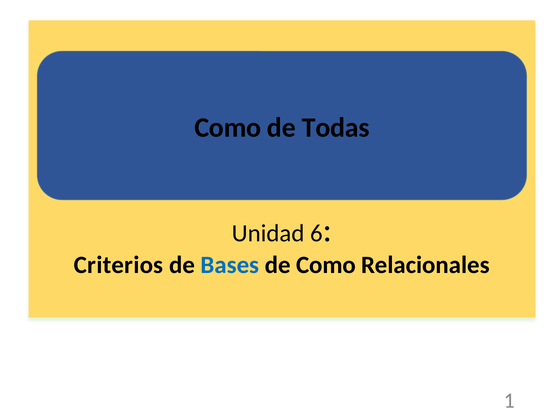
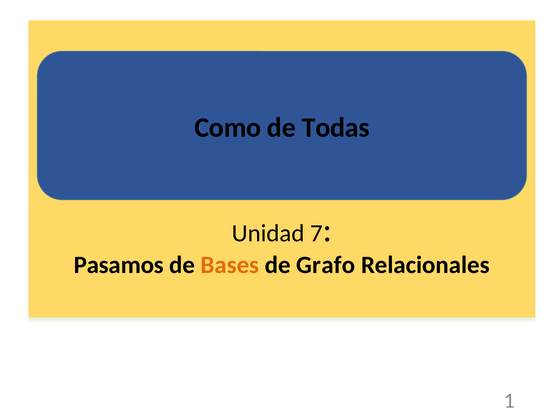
6: 6 -> 7 (316, 234)
Criterios: Criterios -> Pasamos (119, 265)
Bases colour: blue -> orange (230, 265)
de Como: Como -> Grafo (326, 265)
